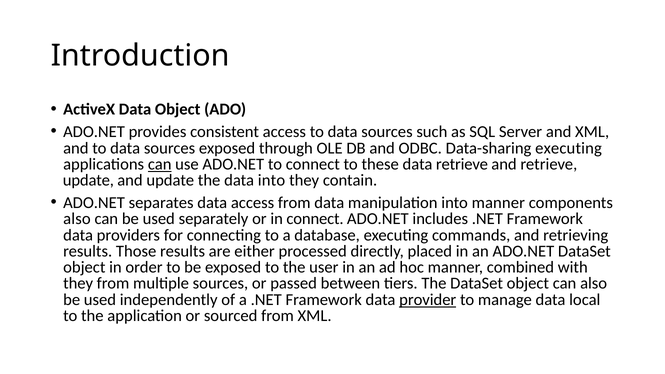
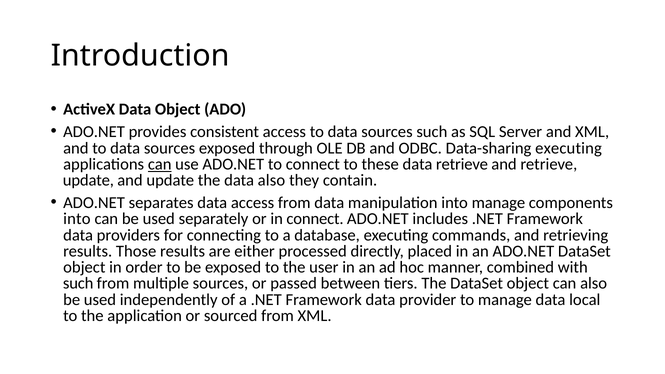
data into: into -> also (271, 180)
into manner: manner -> manage (498, 203)
also: also -> into (77, 219)
they: they -> such (78, 284)
provider underline: present -> none (428, 300)
